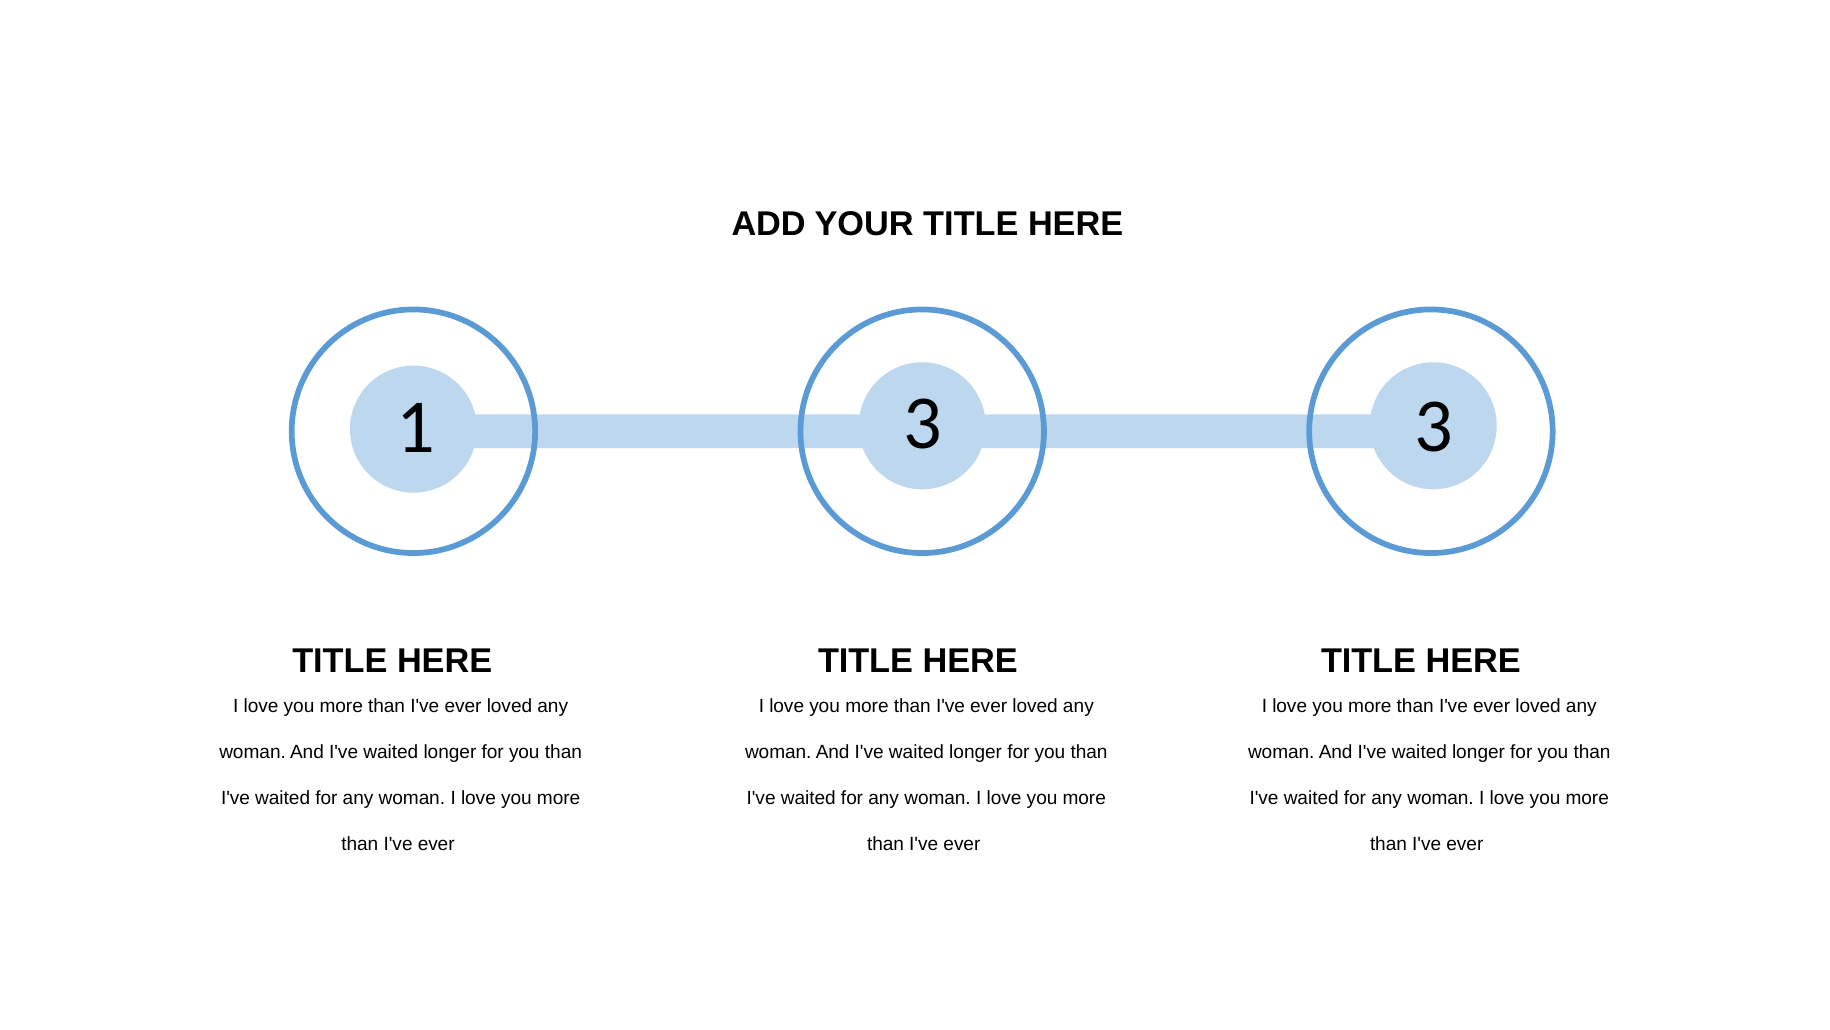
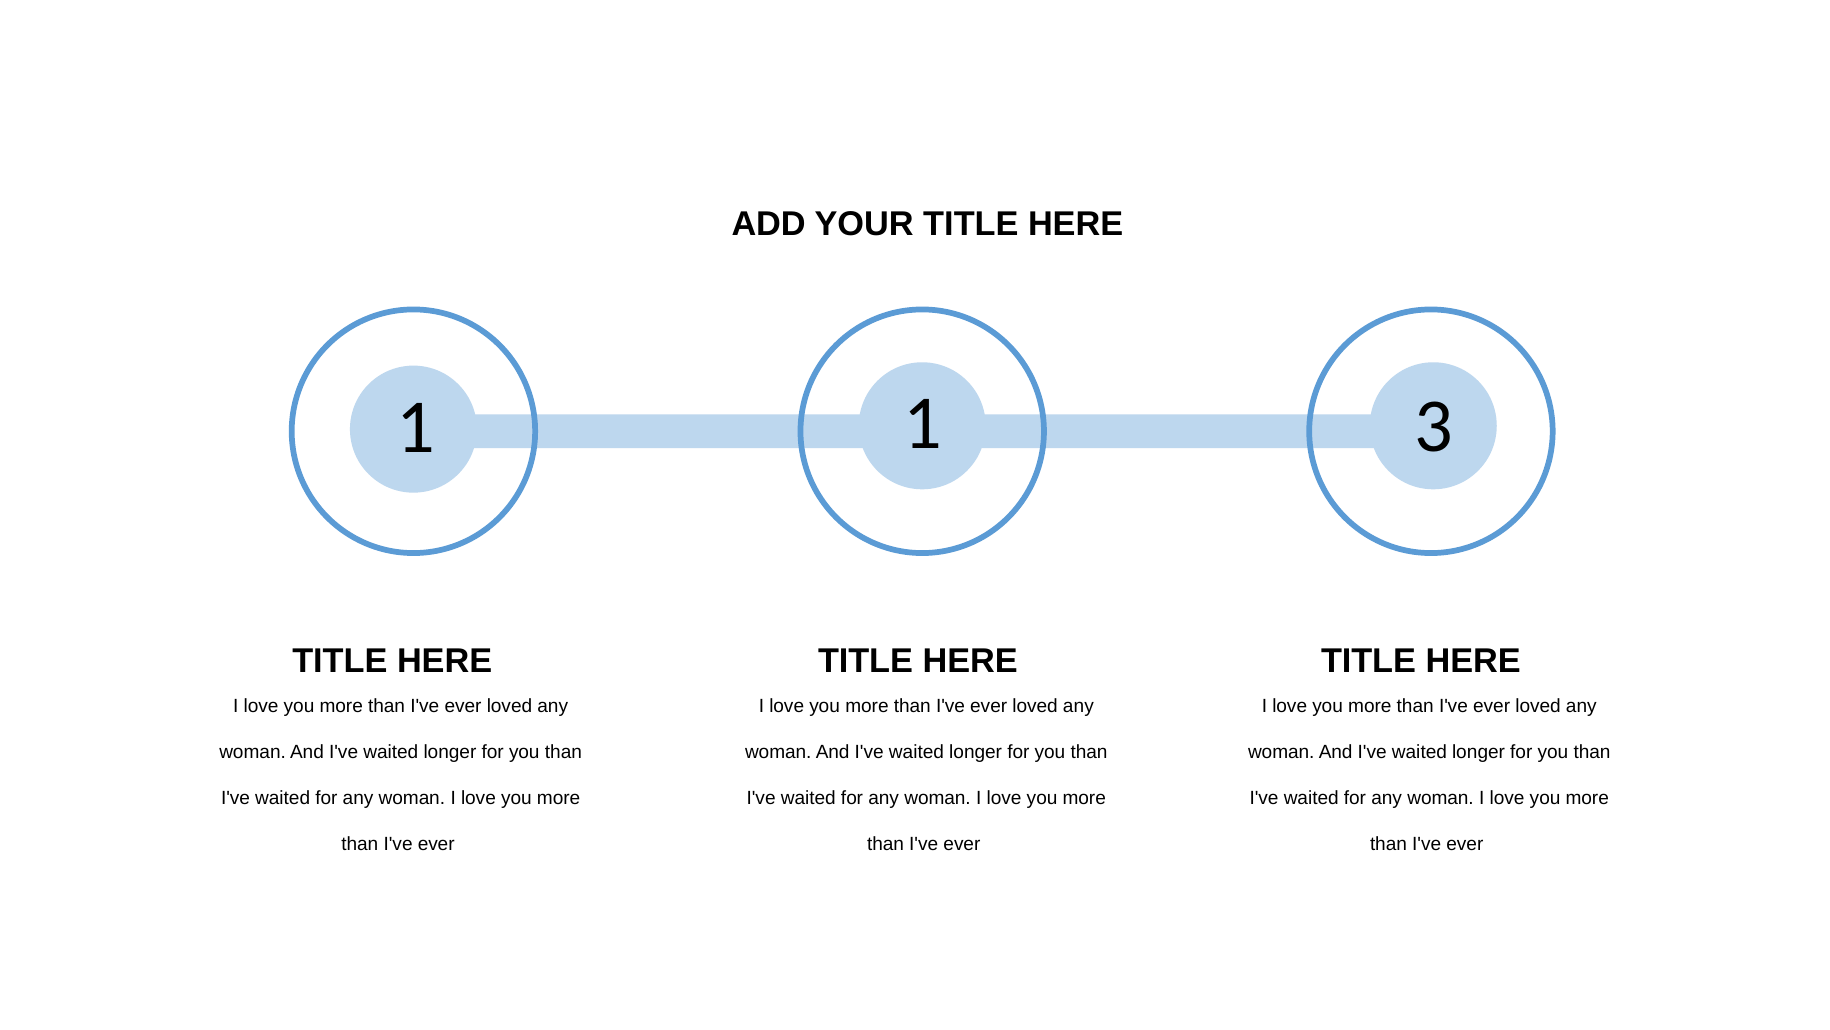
1 3: 3 -> 1 (923, 423)
